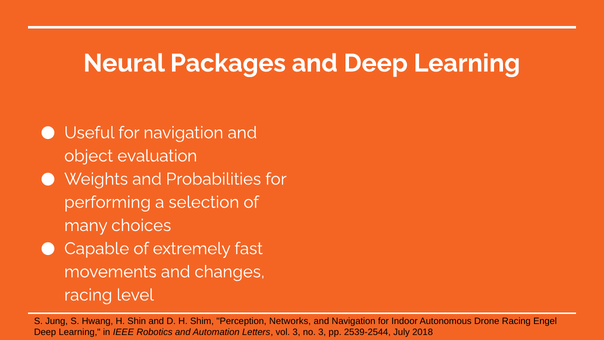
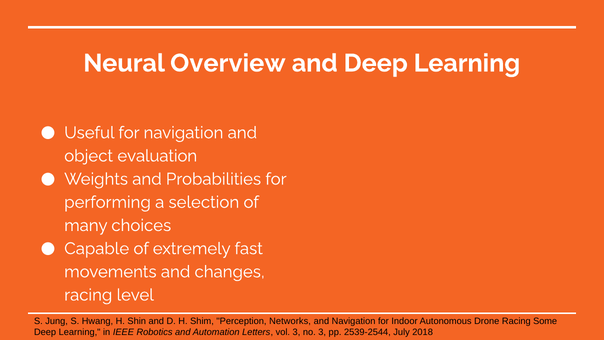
Packages: Packages -> Overview (228, 63)
Engel: Engel -> Some (545, 321)
